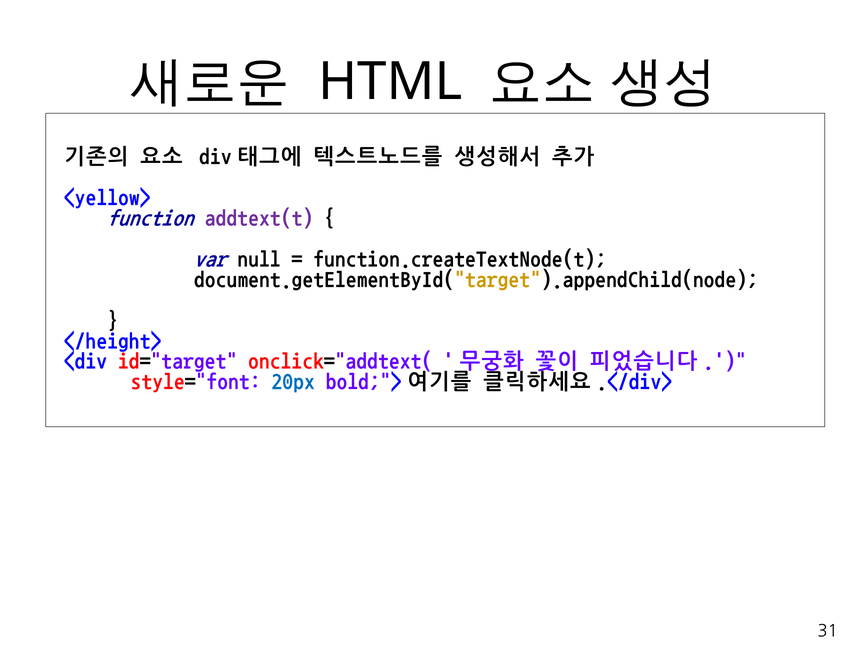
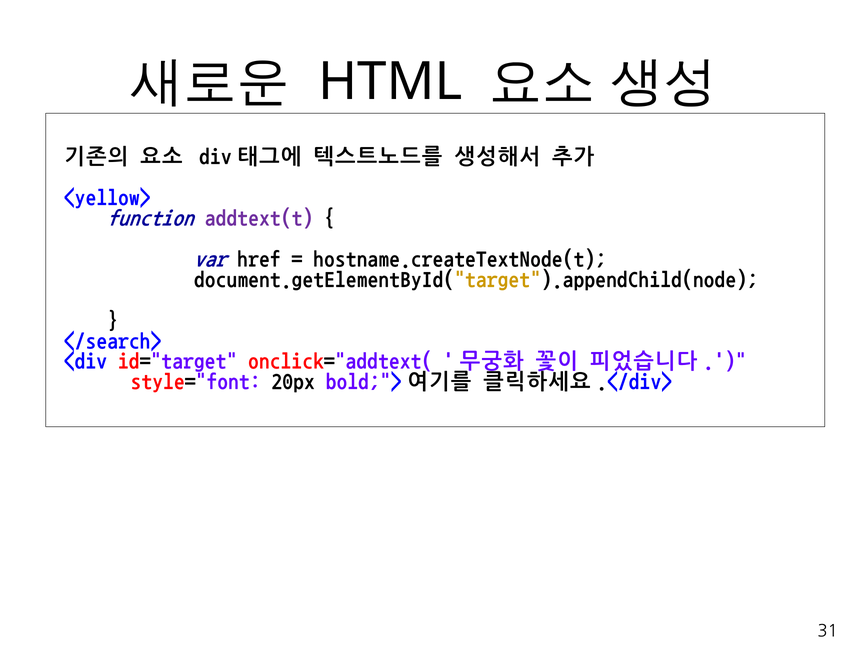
null: null -> href (259, 259)
function.createTextNode(t: function.createTextNode(t -> hostname.createTextNode(t (460, 259)
</height>: </height> -> </search> (113, 341)
20px colour: blue -> black (293, 381)
